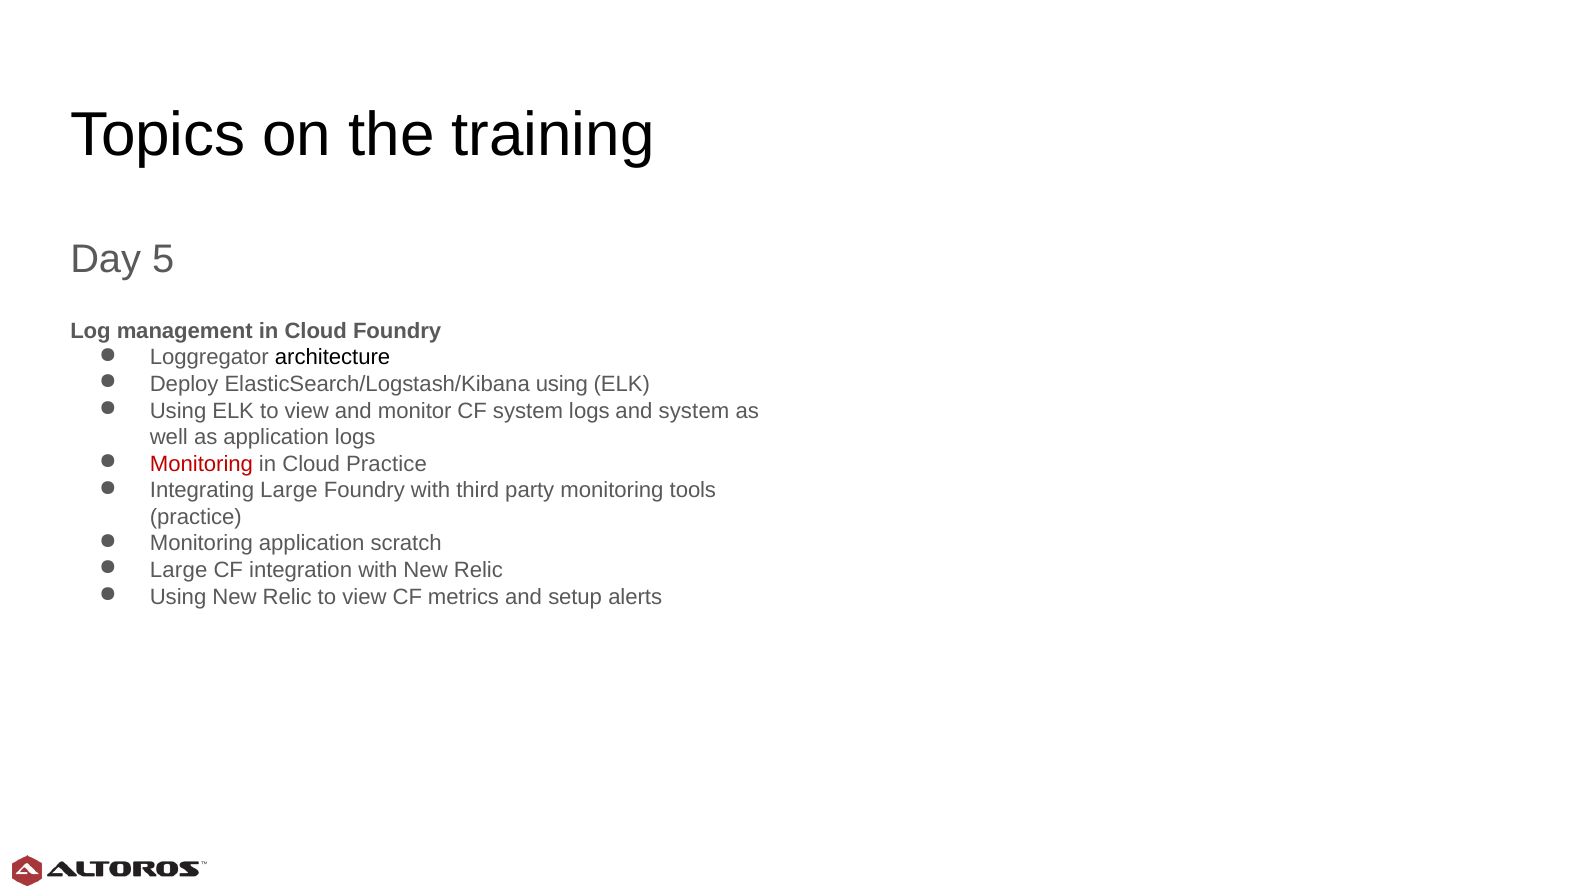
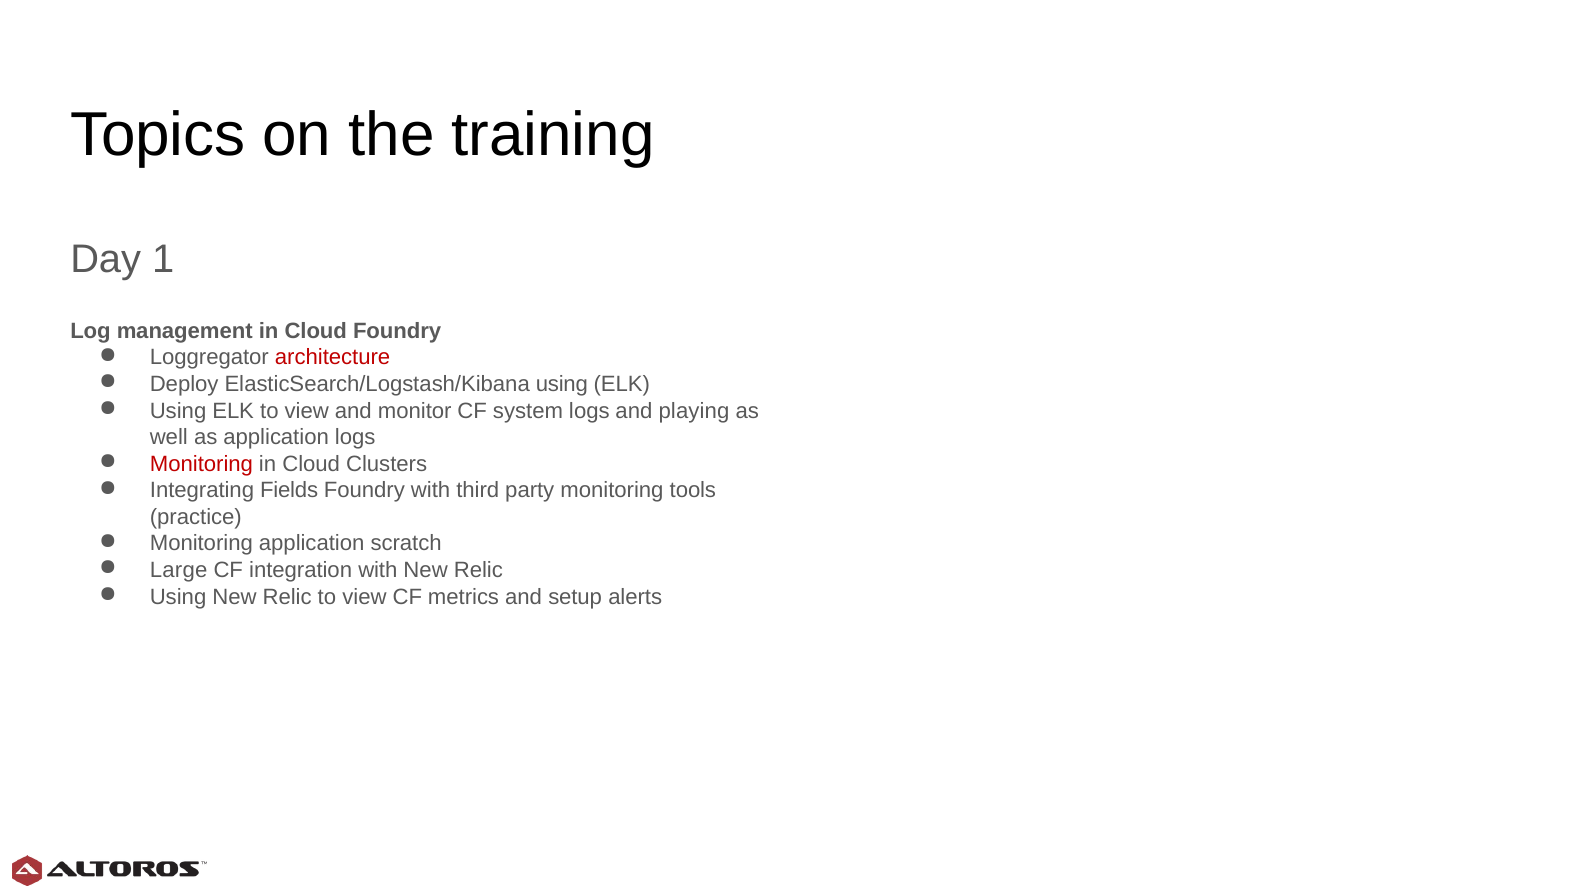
5: 5 -> 1 (163, 260)
architecture colour: black -> red (333, 358)
and system: system -> playing (694, 411)
Cloud Practice: Practice -> Clusters (387, 464)
Integrating Large: Large -> Fields (289, 491)
